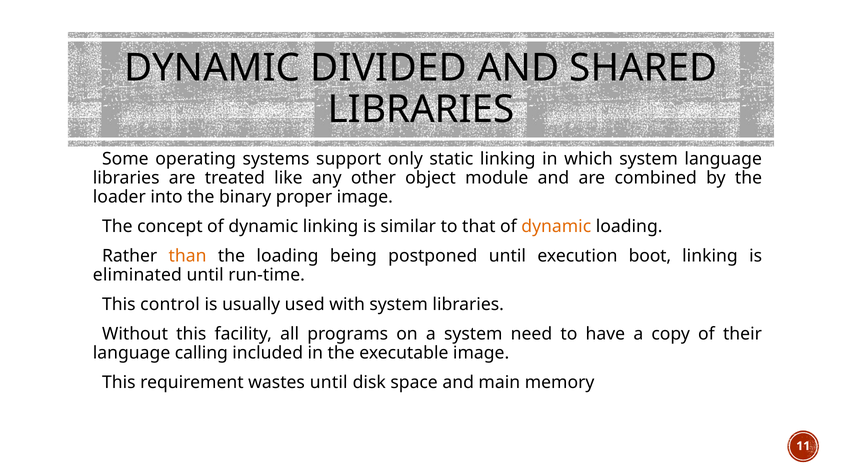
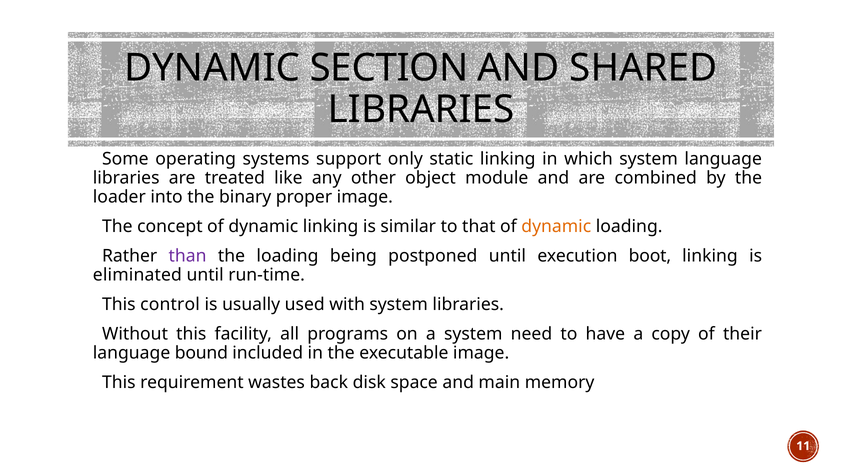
DIVIDED: DIVIDED -> SECTION (389, 68)
than colour: orange -> purple (188, 256)
calling: calling -> bound (201, 353)
wastes until: until -> back (329, 382)
